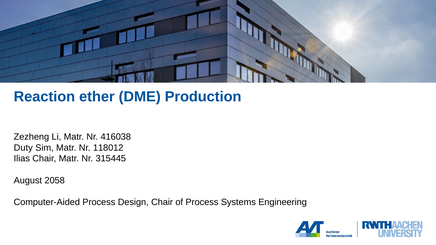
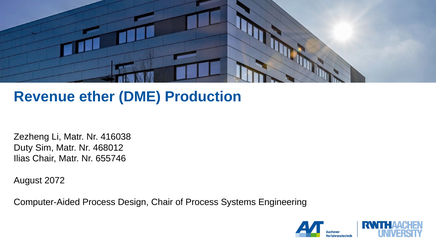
Reaction: Reaction -> Revenue (44, 97)
118012: 118012 -> 468012 (108, 148)
315445: 315445 -> 655746 (111, 159)
2058: 2058 -> 2072 (55, 181)
